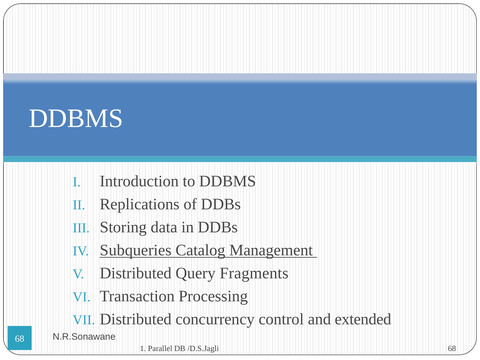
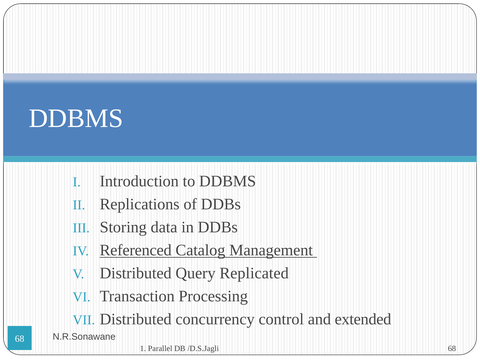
Subqueries: Subqueries -> Referenced (136, 250)
Fragments: Fragments -> Replicated (254, 273)
